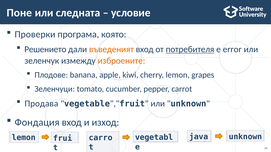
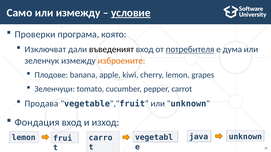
Поне: Поне -> Само (19, 13)
или следната: следната -> измежду (78, 13)
условие underline: none -> present (131, 13)
Решението: Решението -> Изключват (45, 49)
въведеният colour: orange -> black (111, 49)
error: error -> дума (232, 49)
